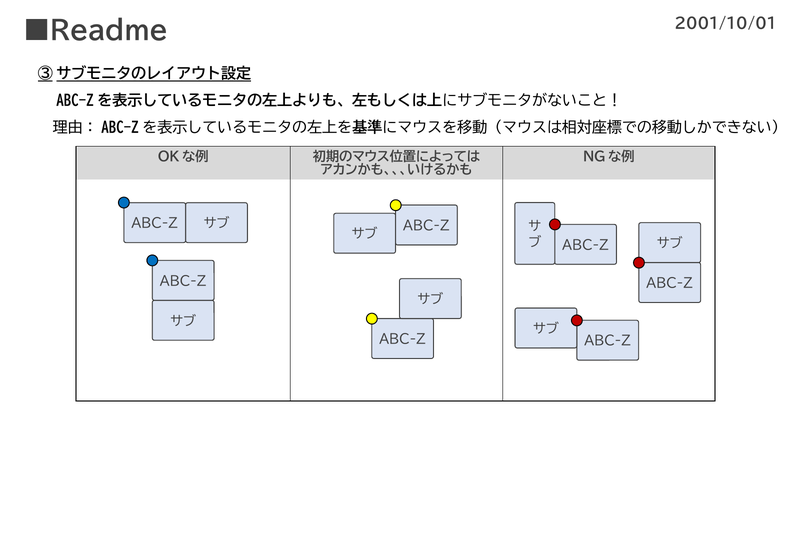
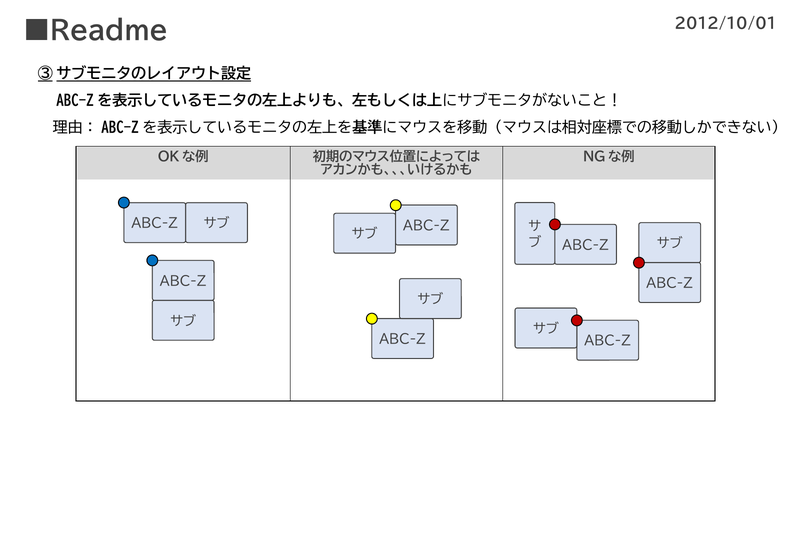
2001/10/01: 2001/10/01 -> 2012/10/01 (725, 24)
